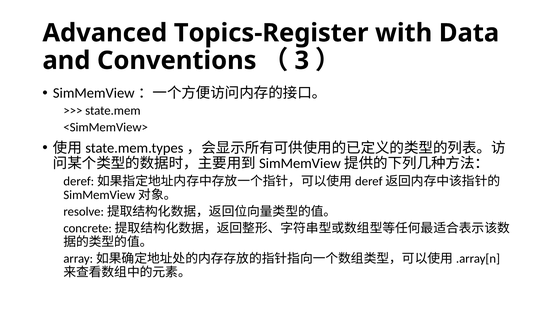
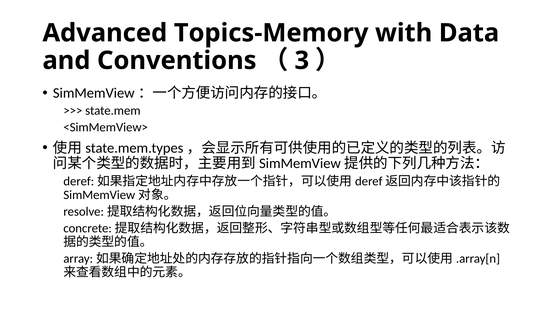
Topics-Register: Topics-Register -> Topics-Memory (271, 33)
